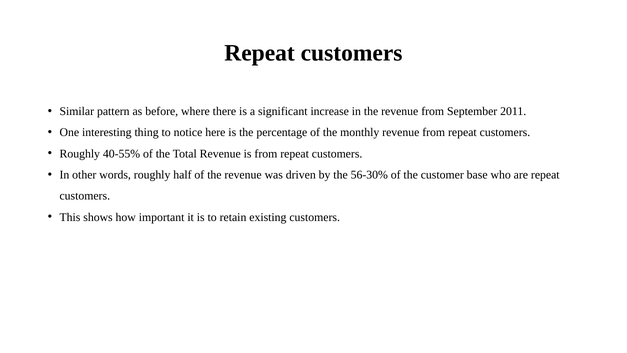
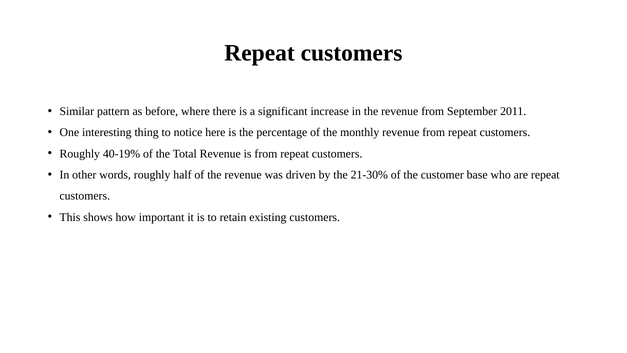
40-55%: 40-55% -> 40-19% (122, 153)
56-30%: 56-30% -> 21-30% (369, 175)
